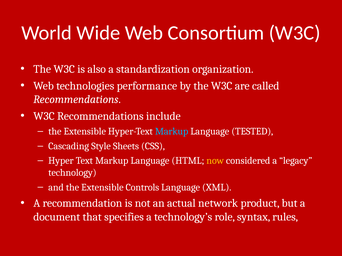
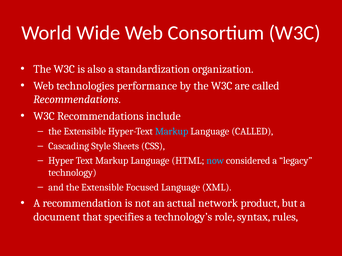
Language TESTED: TESTED -> CALLED (252, 132)
now colour: yellow -> light blue (215, 161)
Controls: Controls -> Focused (142, 188)
